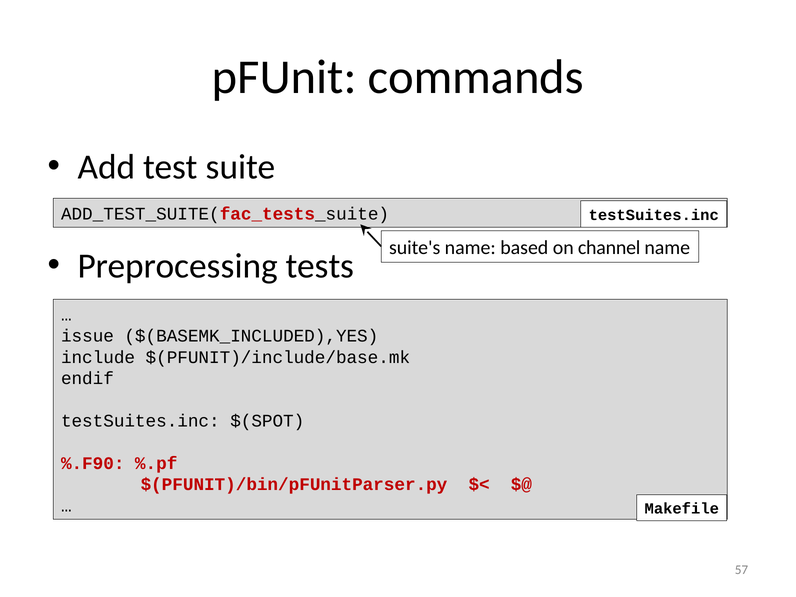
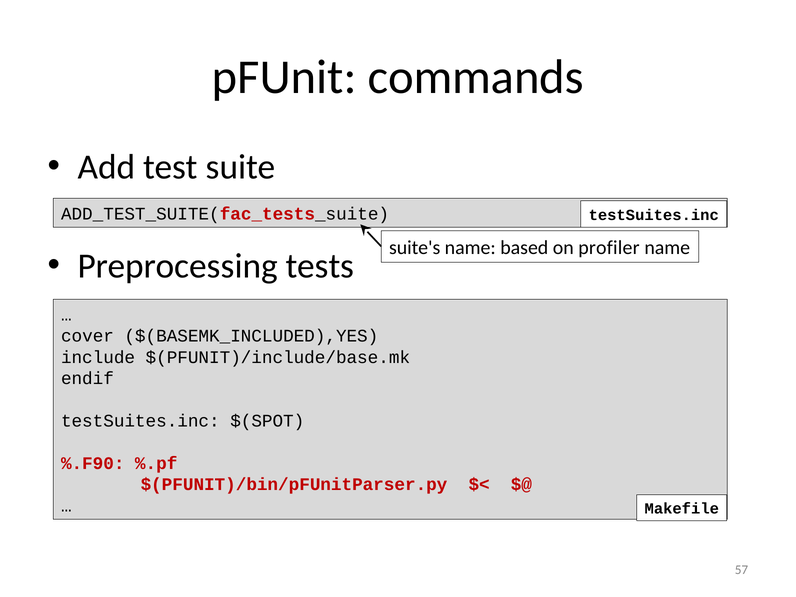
channel: channel -> profiler (609, 248)
issue: issue -> cover (87, 336)
